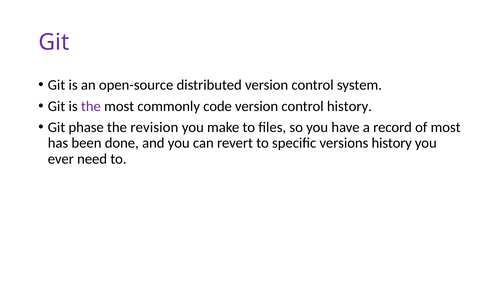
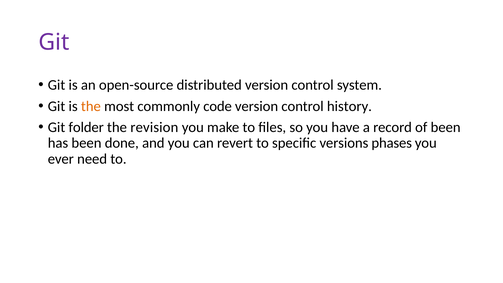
the colour: purple -> orange (91, 106)
phase: phase -> folder (86, 127)
of most: most -> been (446, 127)
versions history: history -> phases (392, 143)
